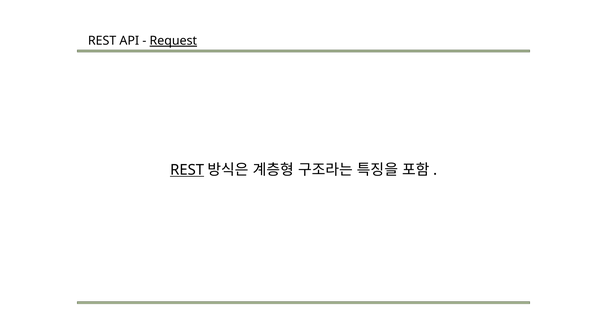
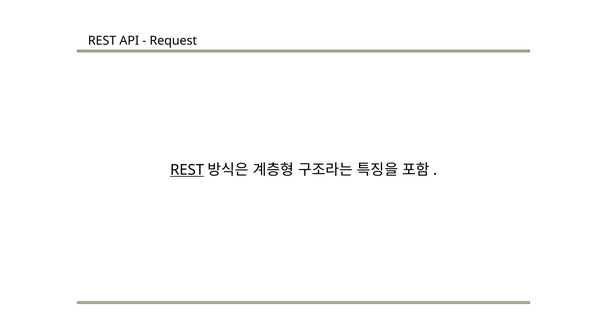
Request underline: present -> none (173, 41)
